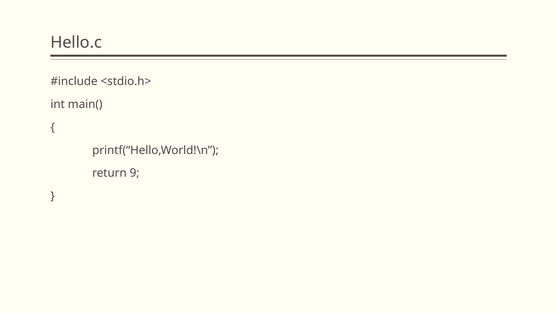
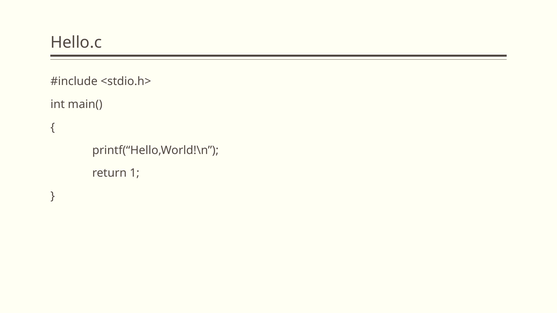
9: 9 -> 1 (135, 173)
